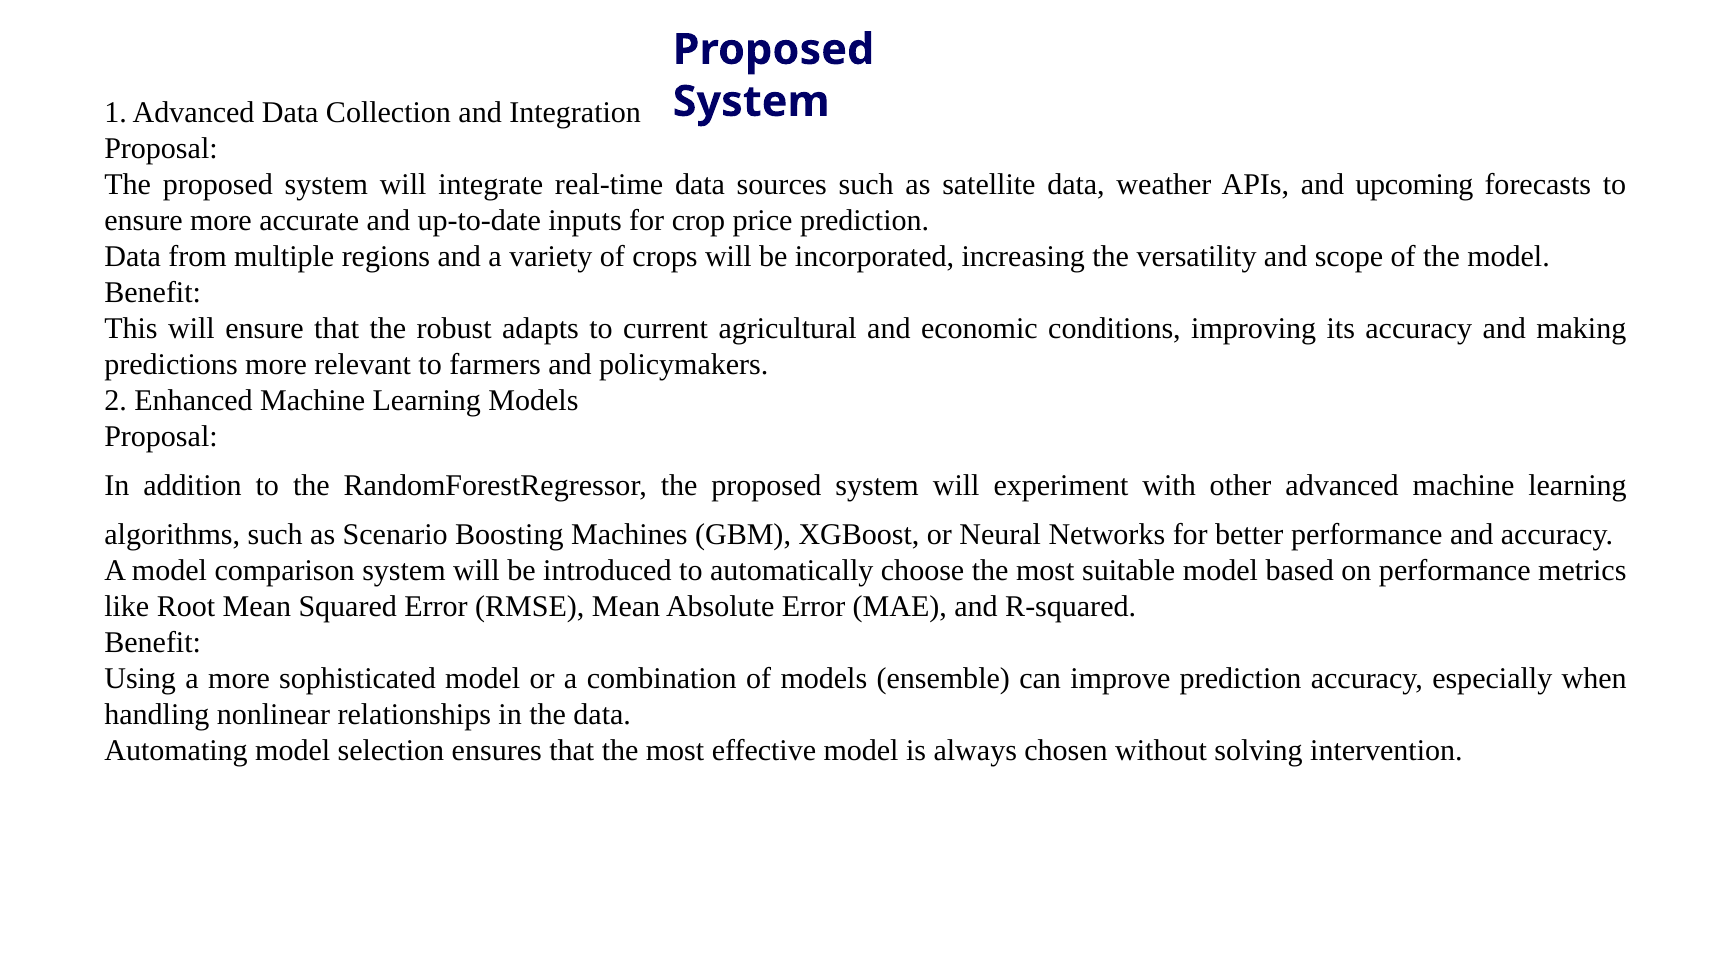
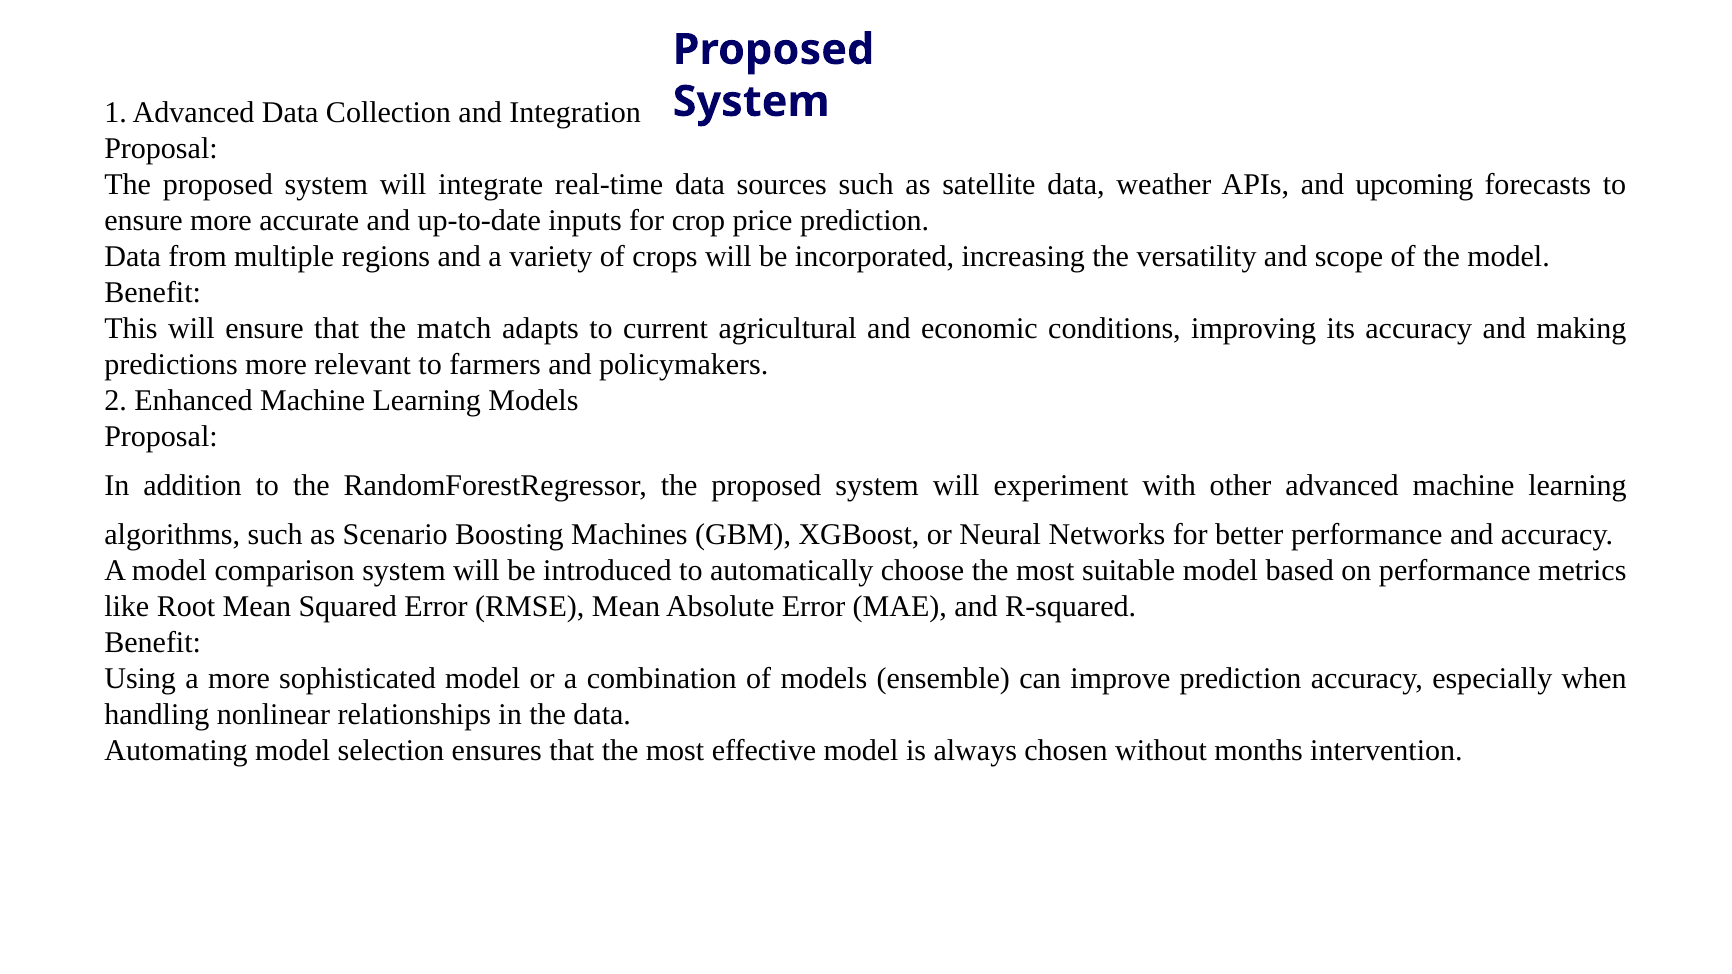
robust: robust -> match (454, 329)
solving: solving -> months (1259, 751)
